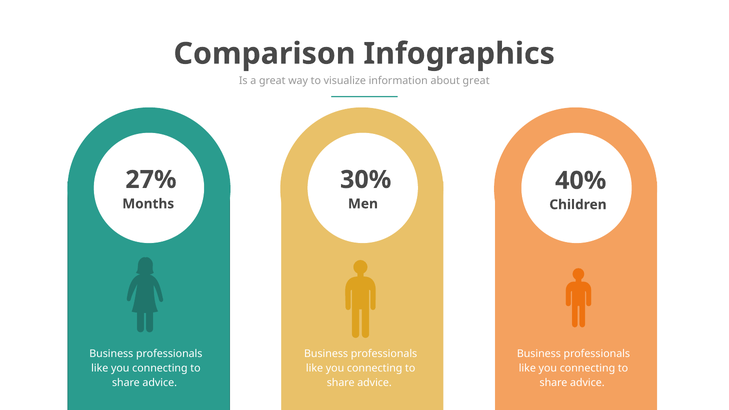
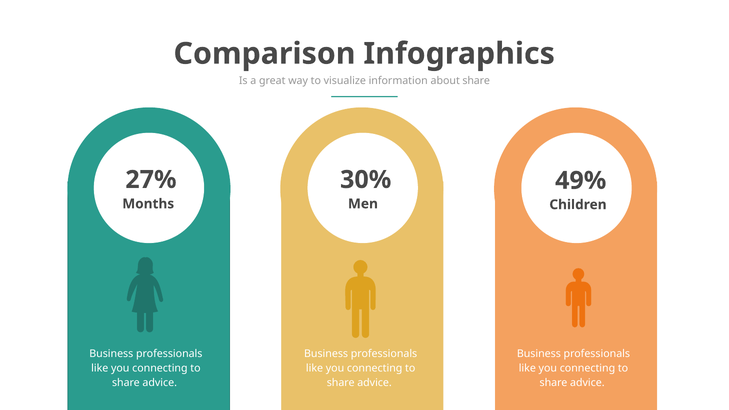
about great: great -> share (476, 81)
40%: 40% -> 49% (581, 181)
